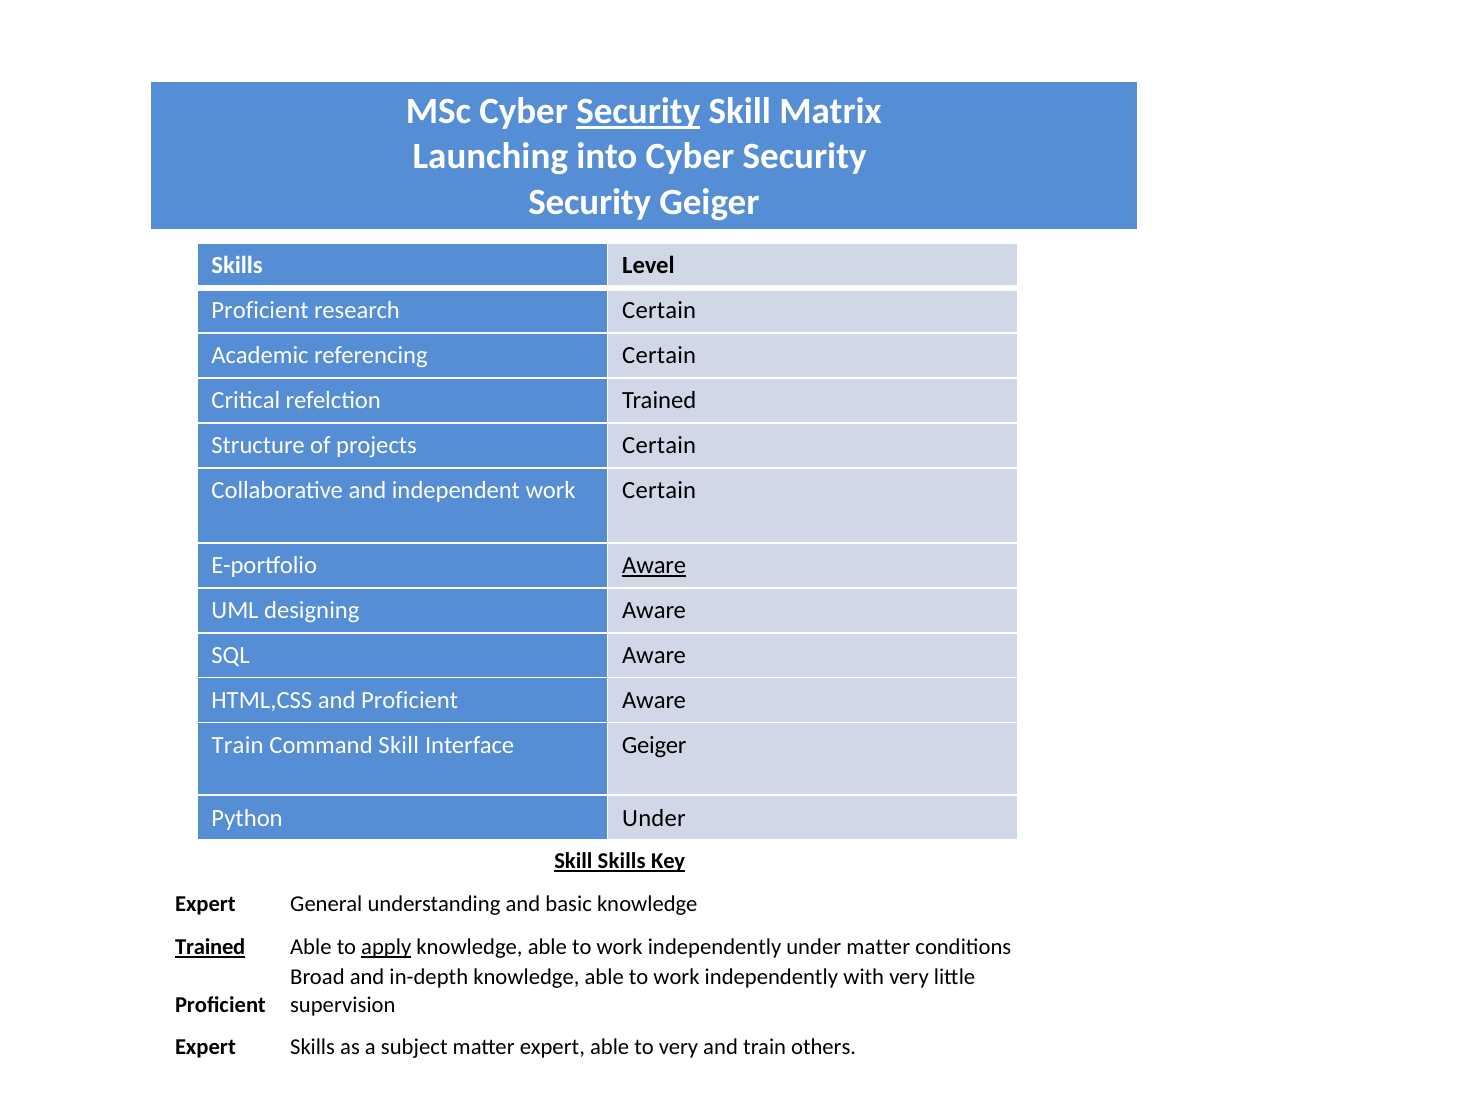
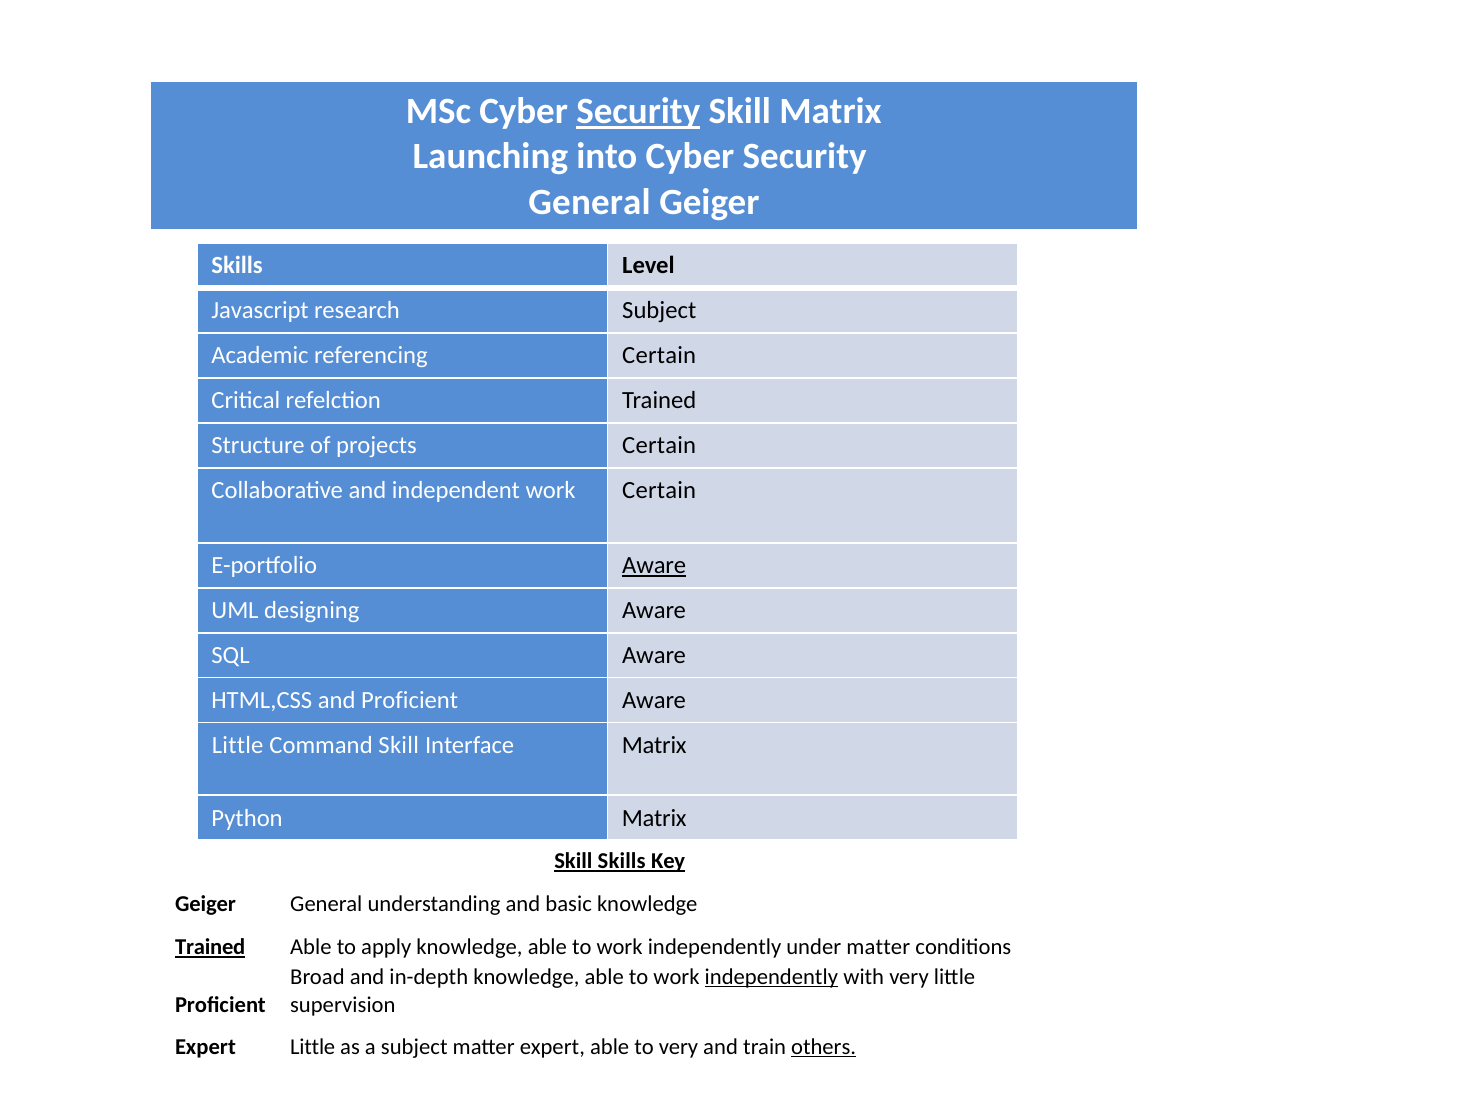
Security: Security -> General (590, 202)
Proficient: Proficient -> Javascript (260, 311)
research Certain: Certain -> Subject (659, 311)
Train: Train -> Little (238, 745)
Interface Geiger: Geiger -> Matrix (654, 745)
Python Under: Under -> Matrix (654, 818)
Expert: Expert -> Geiger (205, 903)
apply underline: present -> none (386, 947)
independently underline: none -> present (771, 976)
Expert Skills: Skills -> Little (313, 1047)
others underline: none -> present (824, 1047)
